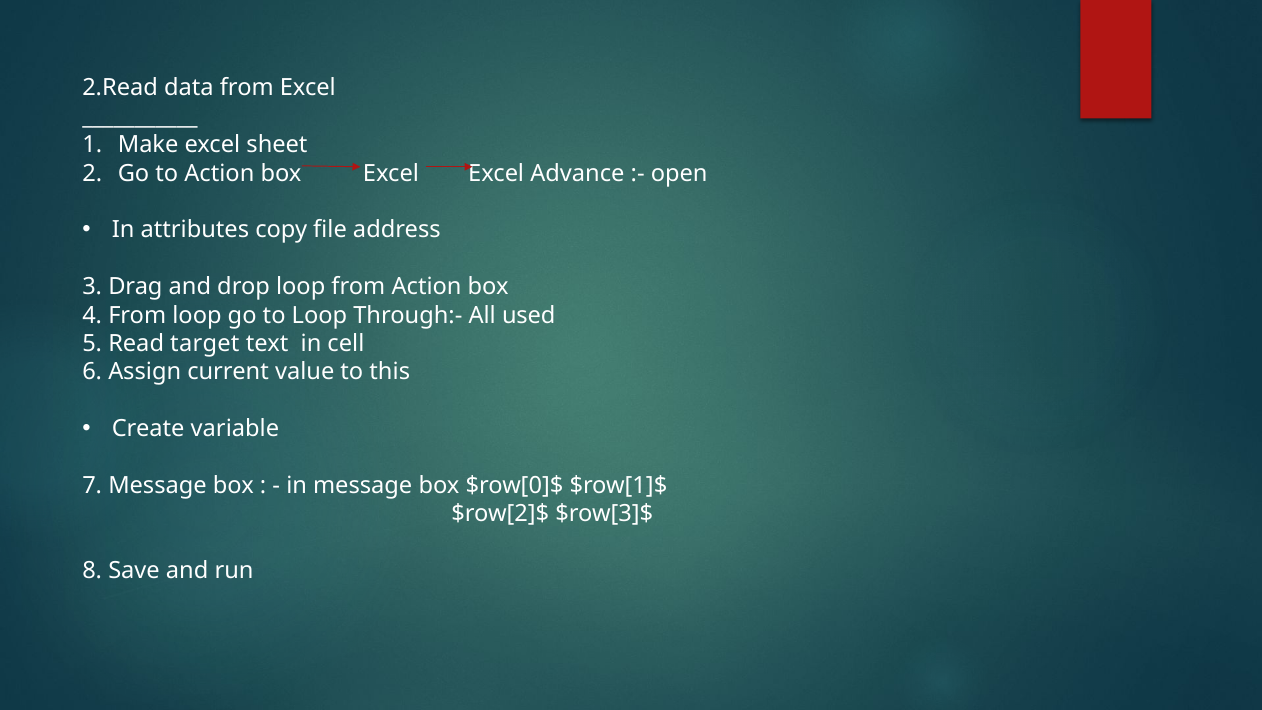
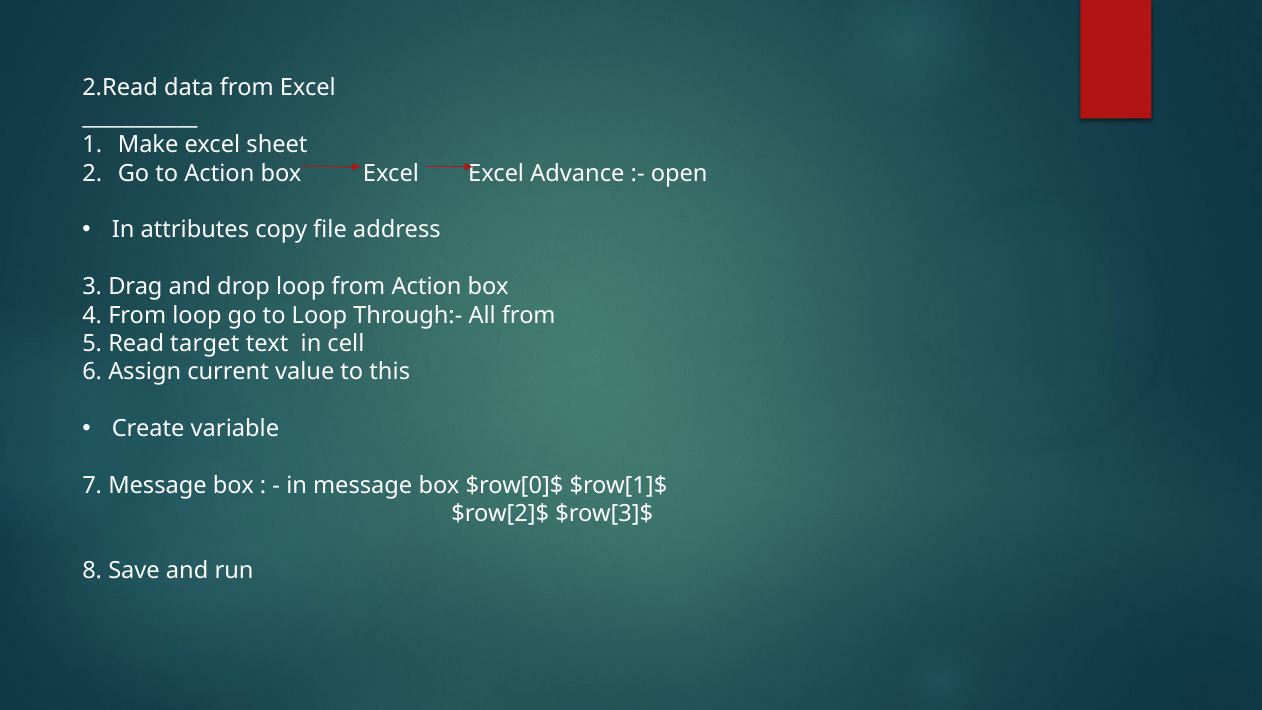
All used: used -> from (529, 315)
